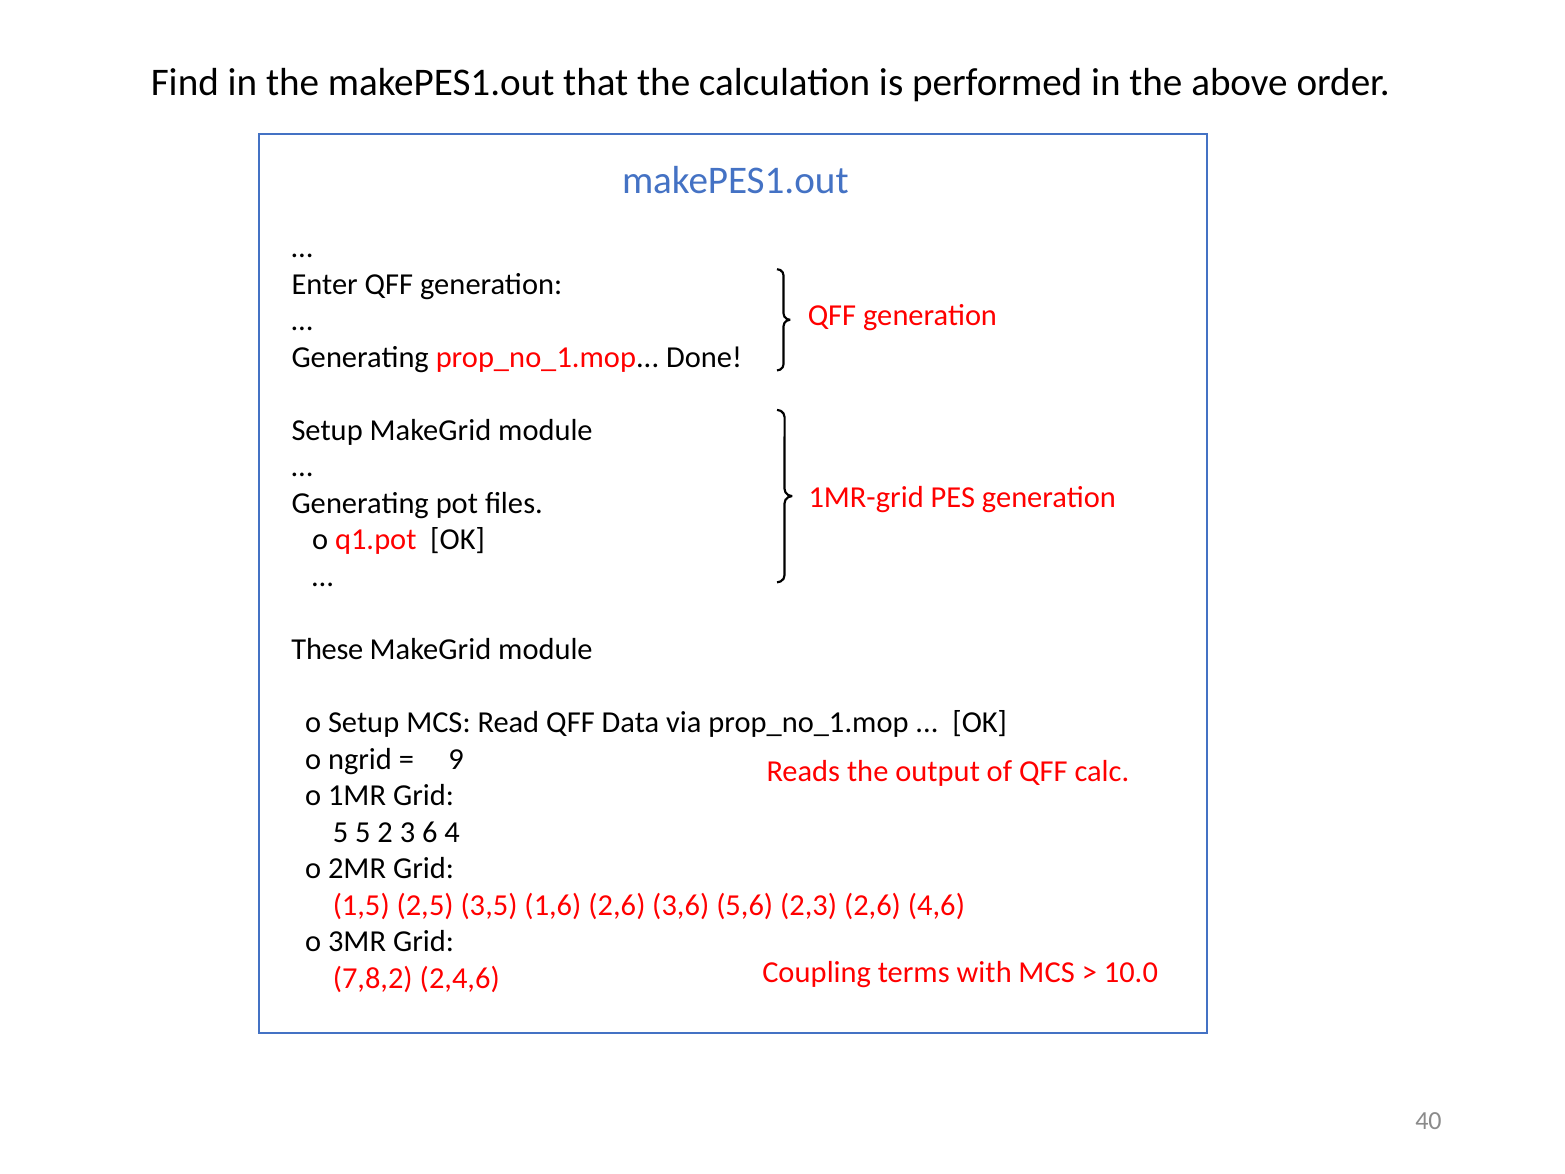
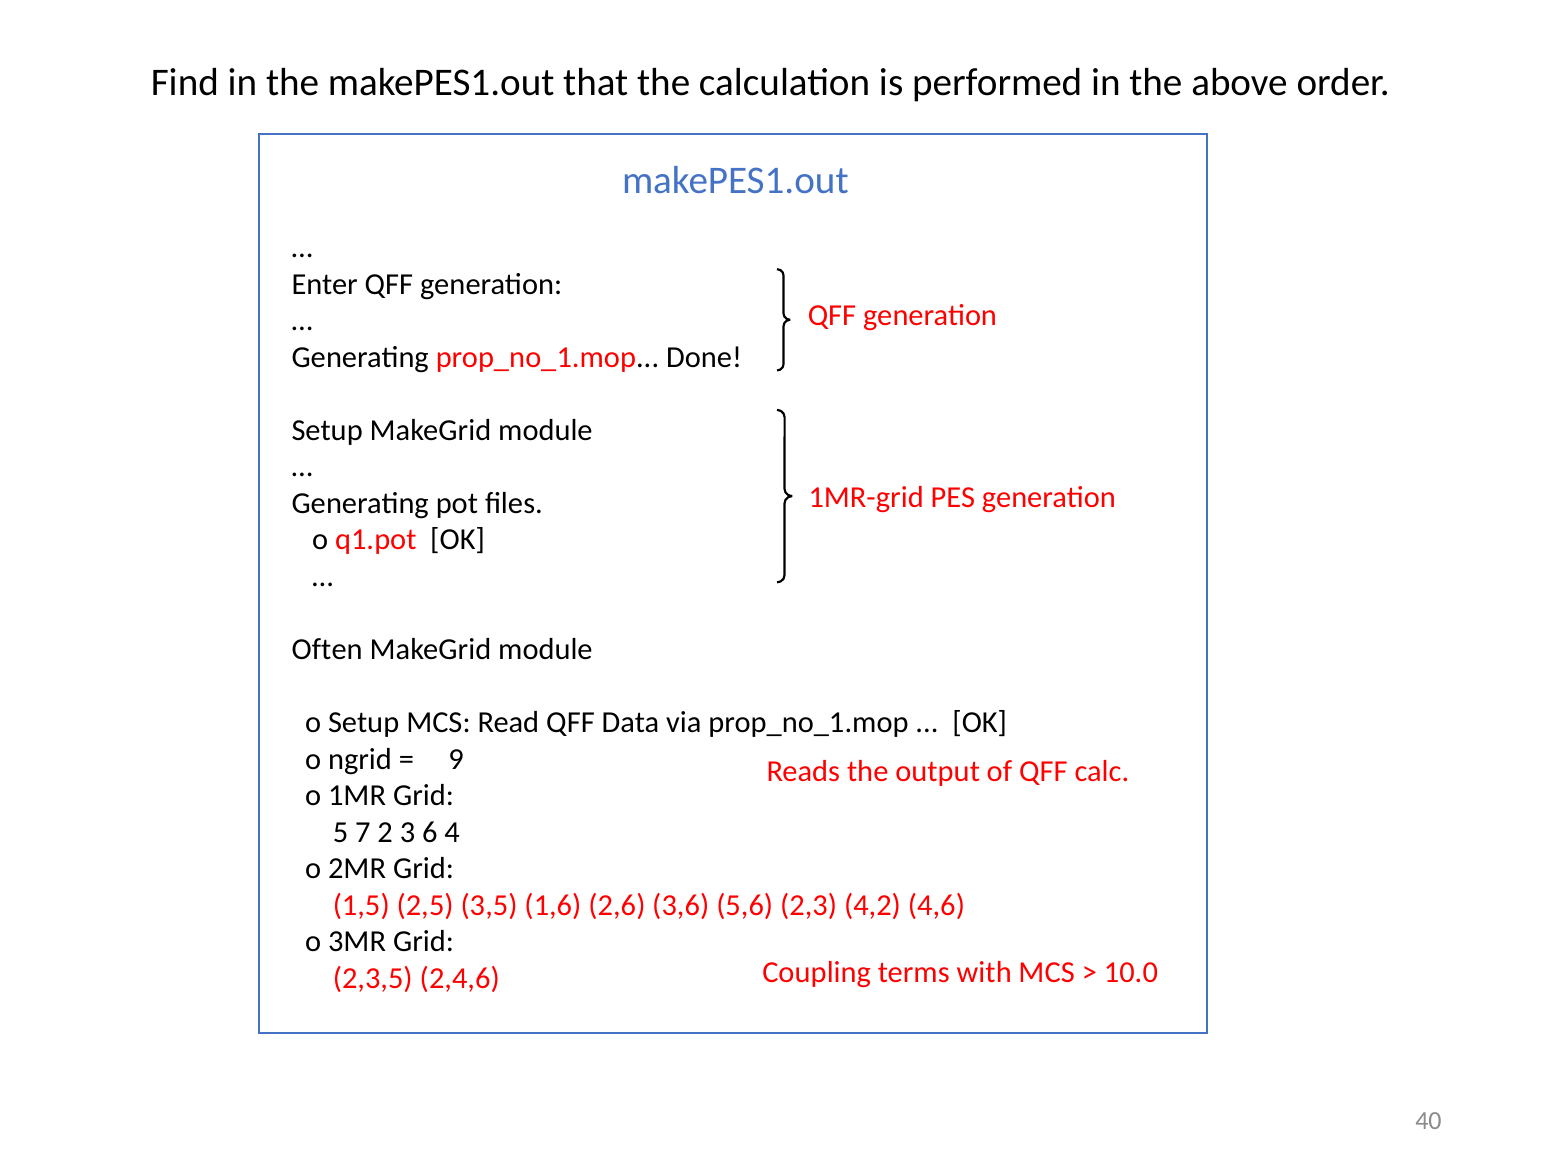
These: These -> Often (327, 649)
5 5: 5 -> 7 (363, 832)
2,3 2,6: 2,6 -> 4,2 (872, 905)
7,8,2: 7,8,2 -> 2,3,5 (373, 978)
